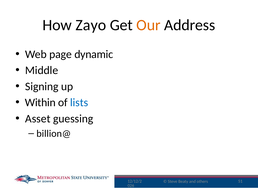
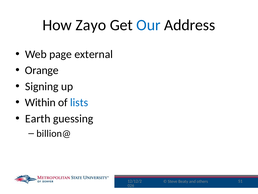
Our colour: orange -> blue (148, 25)
dynamic: dynamic -> external (94, 54)
Middle: Middle -> Orange (42, 70)
Asset: Asset -> Earth (38, 118)
